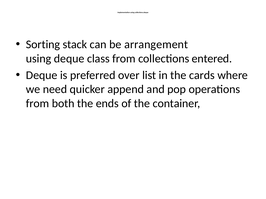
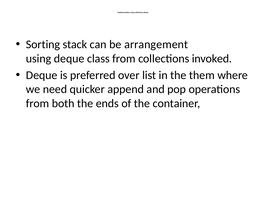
entered: entered -> invoked (212, 59)
cards: cards -> them (202, 75)
